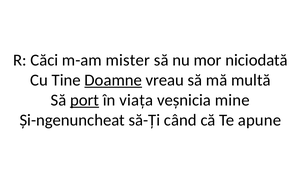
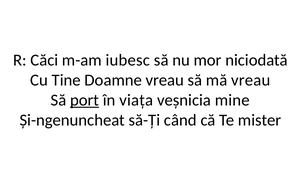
mister: mister -> iubesc (128, 60)
Doamne underline: present -> none (113, 80)
mă multă: multă -> vreau (251, 80)
apune: apune -> mister (260, 120)
